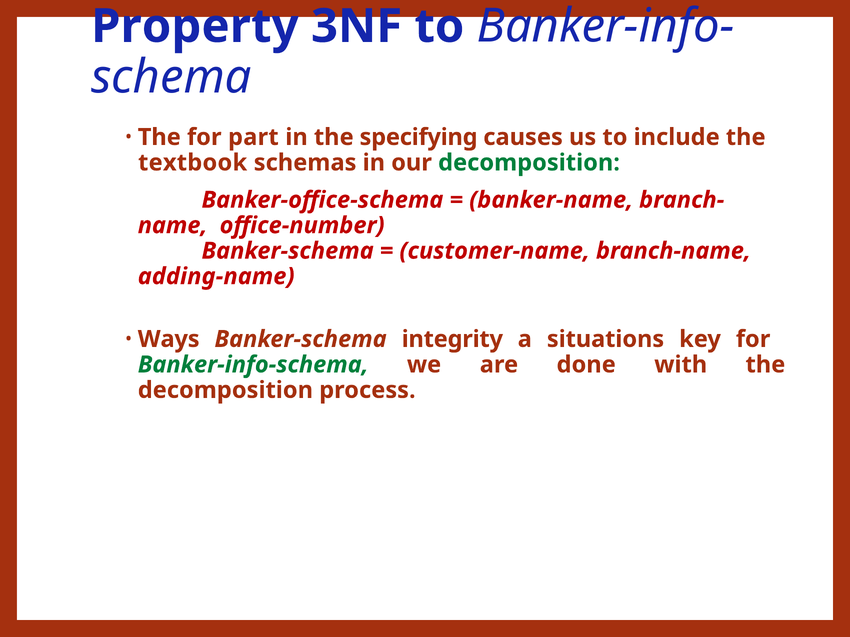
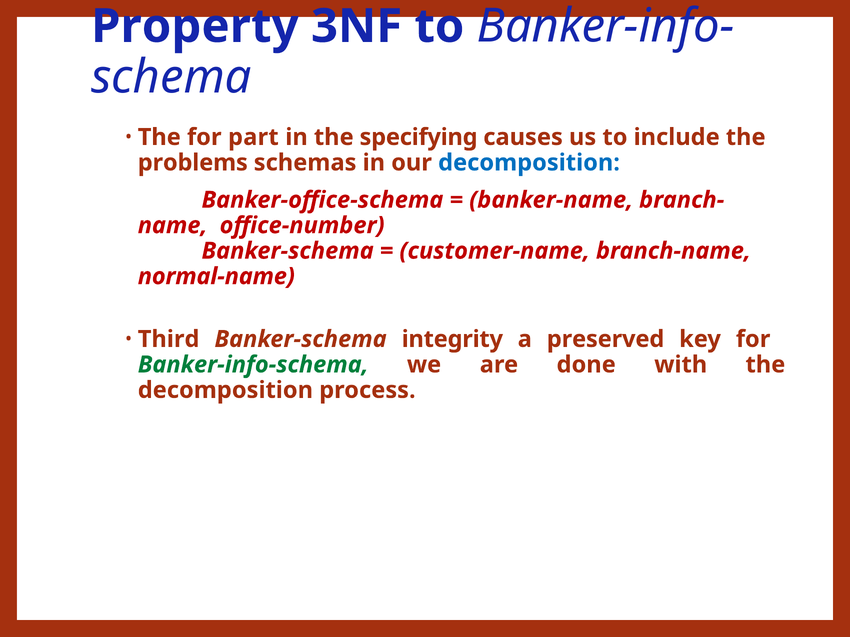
textbook: textbook -> problems (193, 163)
decomposition colour: green -> blue (529, 163)
adding-name: adding-name -> normal-name (216, 277)
Ways: Ways -> Third (169, 339)
situations: situations -> preserved (606, 339)
